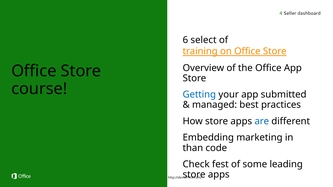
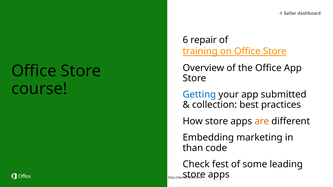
select: select -> repair (204, 40)
managed: managed -> collection (215, 105)
are colour: blue -> orange (262, 121)
